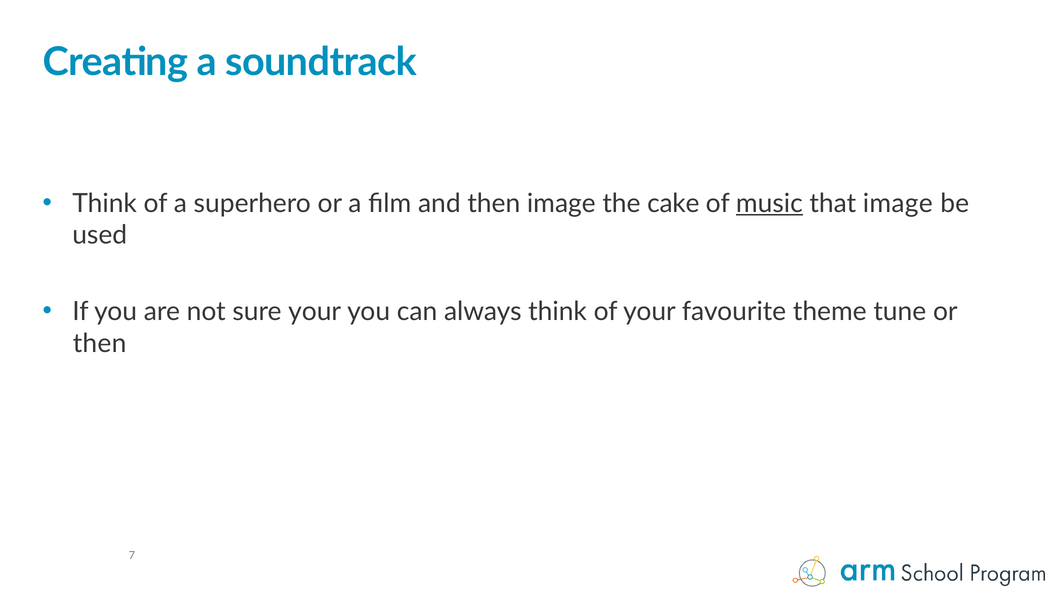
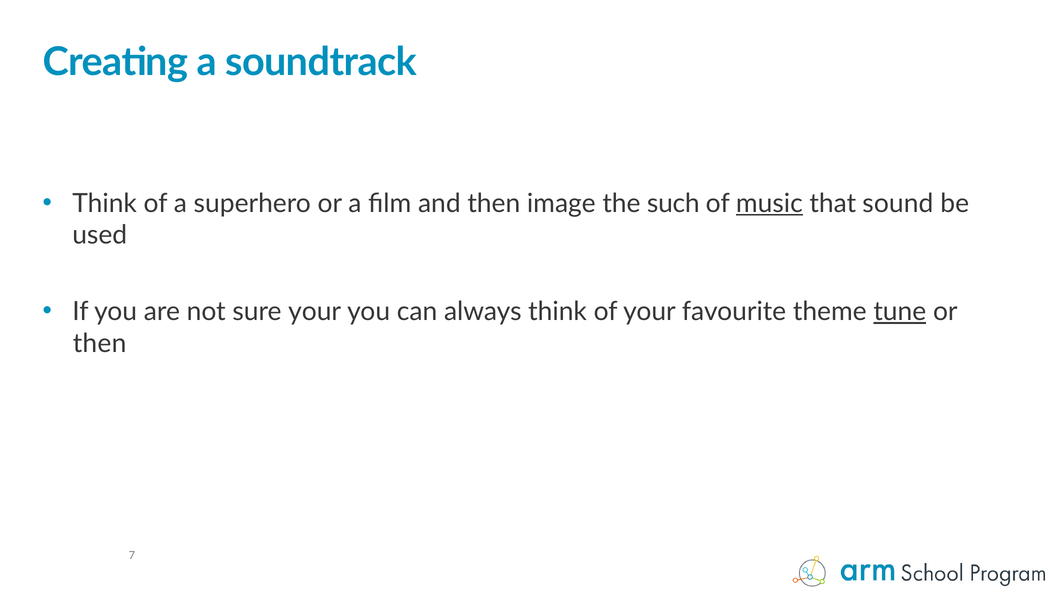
cake: cake -> such (673, 203)
that image: image -> sound (898, 203)
tune underline: none -> present (900, 312)
